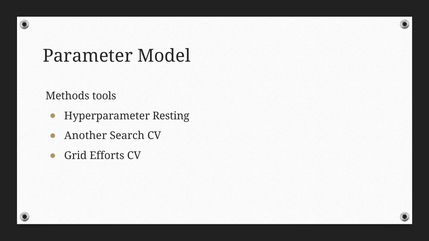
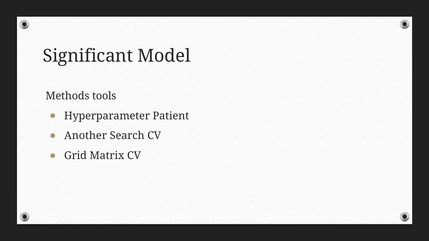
Parameter: Parameter -> Significant (88, 56)
Resting: Resting -> Patient (171, 116)
Efforts: Efforts -> Matrix (107, 156)
